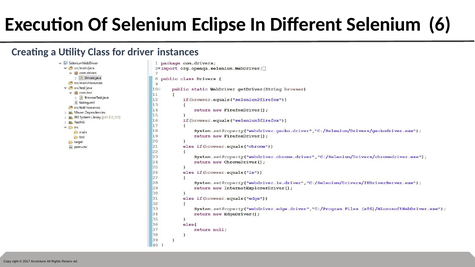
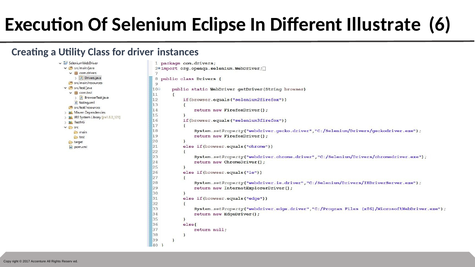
Different Selenium: Selenium -> Illustrate (384, 24)
